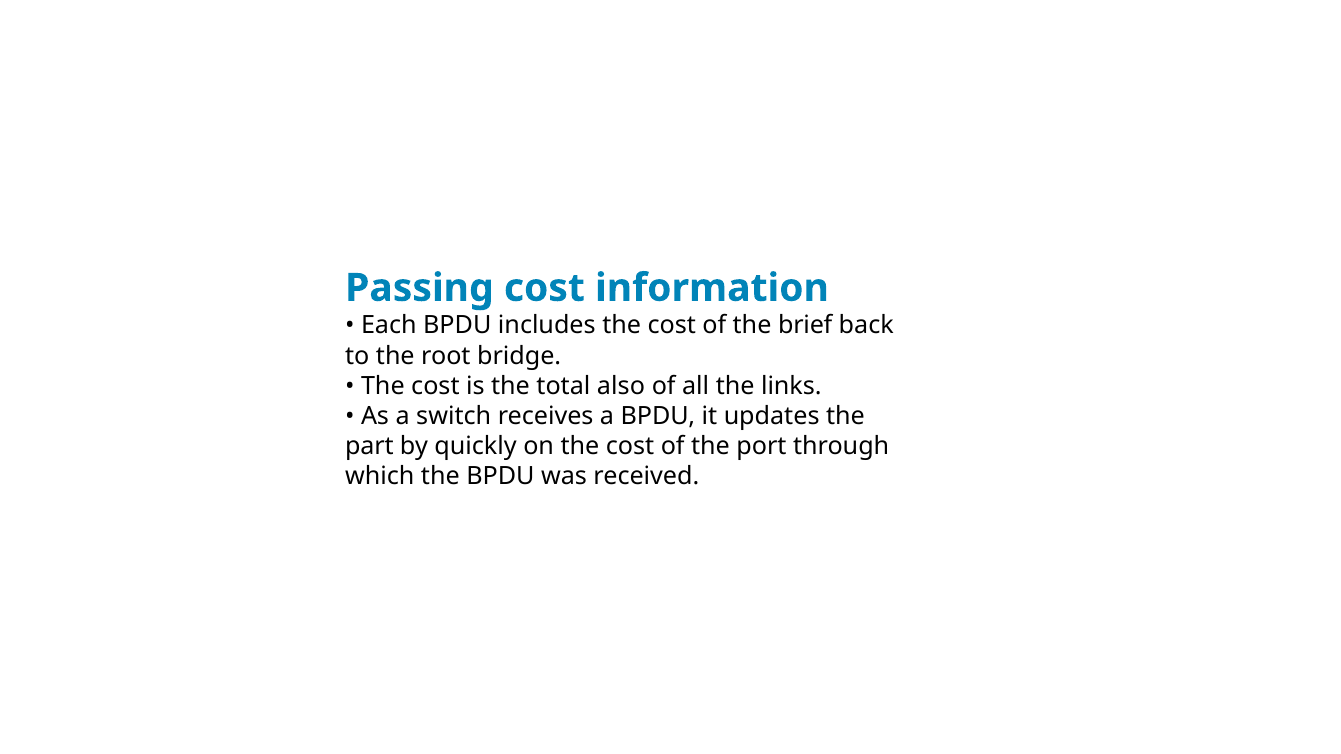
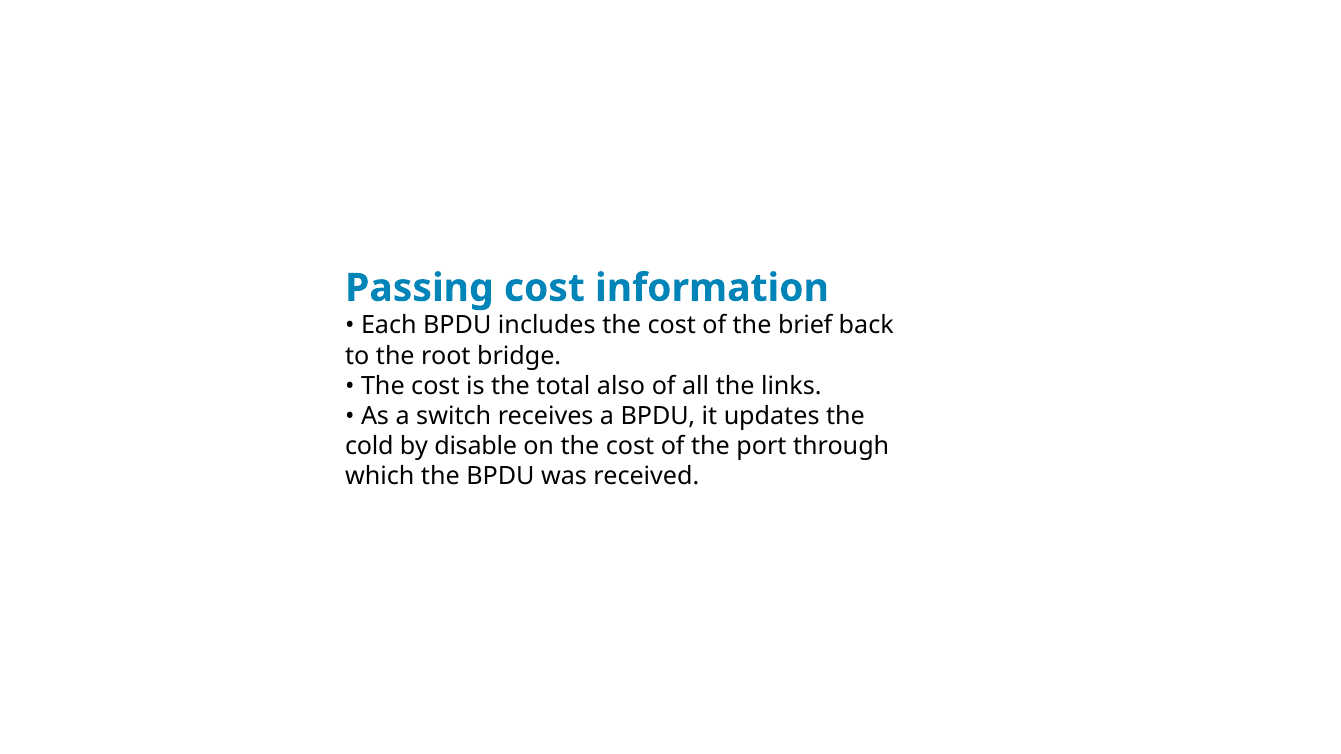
part: part -> cold (369, 446)
quickly: quickly -> disable (476, 446)
